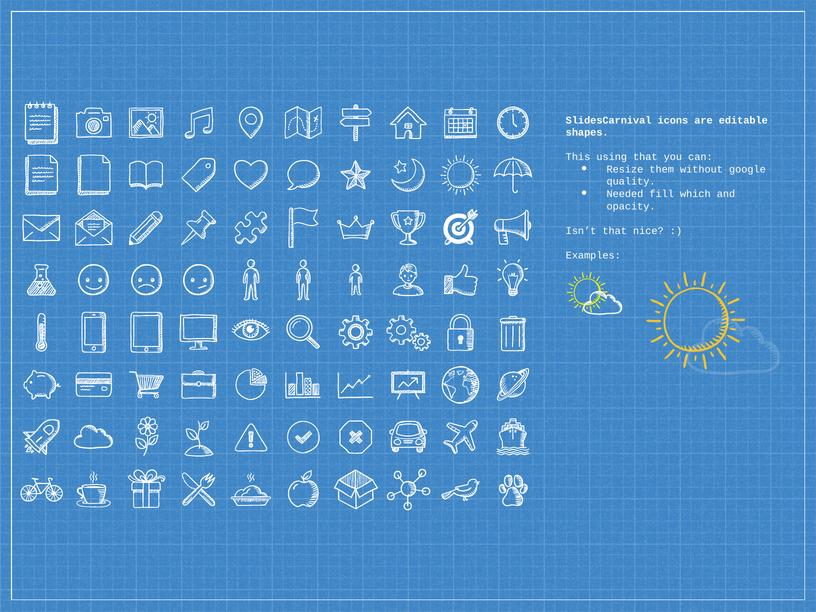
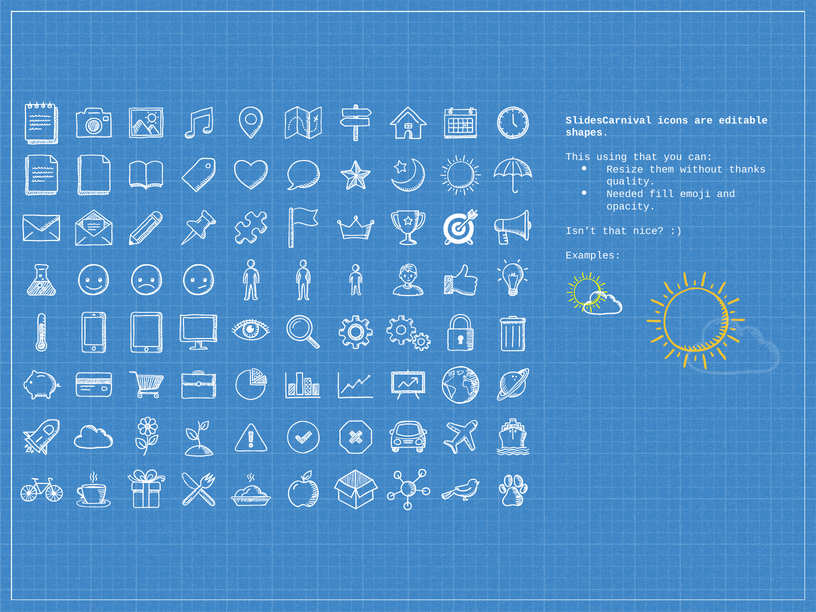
google: google -> thanks (747, 169)
which: which -> emoji (695, 194)
